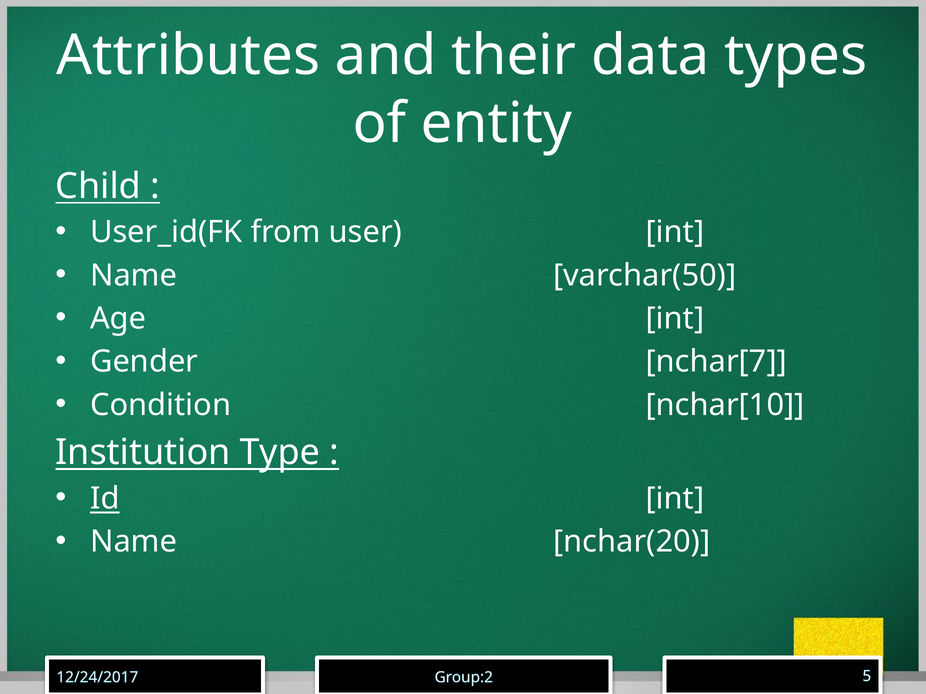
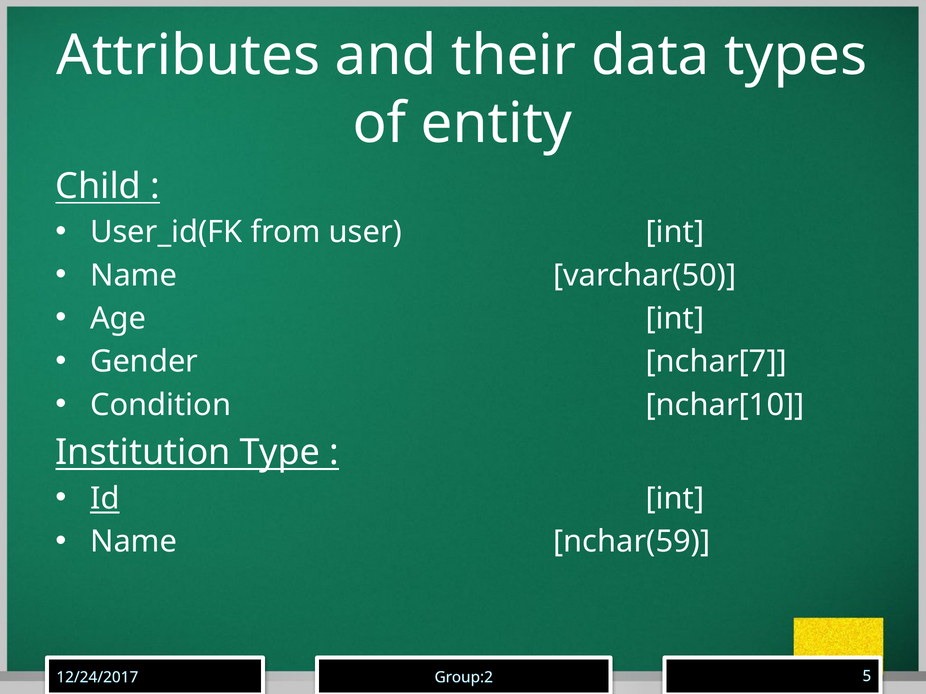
nchar(20: nchar(20 -> nchar(59 (632, 542)
